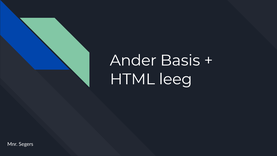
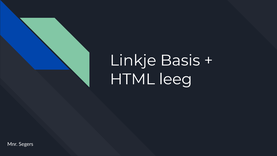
Ander: Ander -> Linkje (133, 60)
